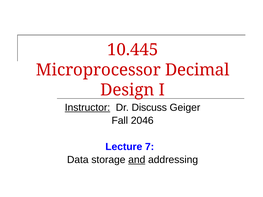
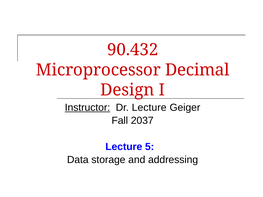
10.445: 10.445 -> 90.432 (133, 50)
Dr Discuss: Discuss -> Lecture (149, 108)
2046: 2046 -> 2037 (142, 121)
7: 7 -> 5 (150, 147)
and underline: present -> none (137, 160)
